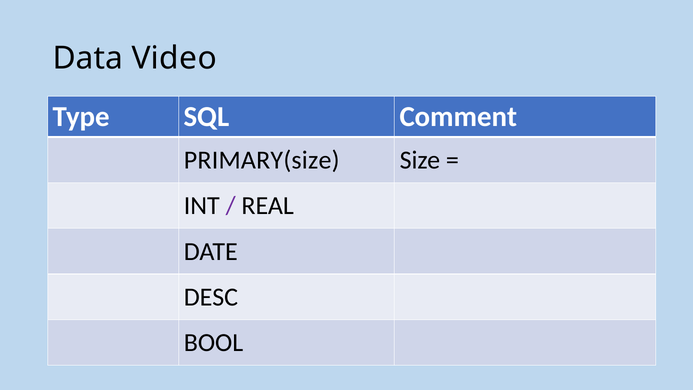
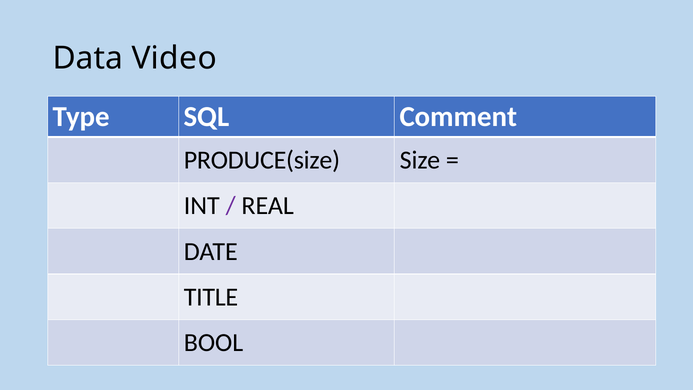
PRIMARY(size: PRIMARY(size -> PRODUCE(size (262, 160)
DESC: DESC -> TITLE (211, 297)
